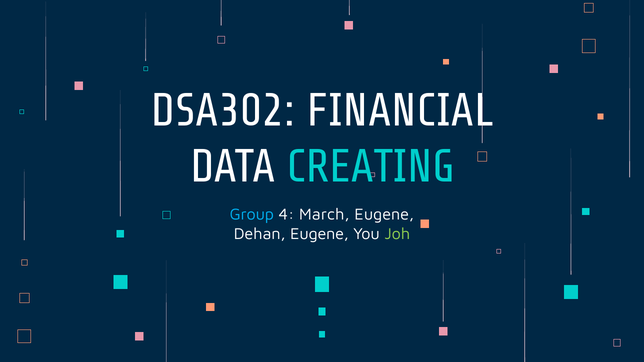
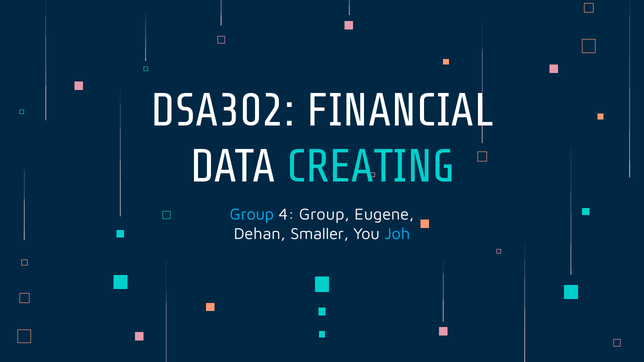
4 March: March -> Group (324, 215)
Dehan Eugene: Eugene -> Smaller (320, 234)
Joh colour: light green -> light blue (397, 234)
